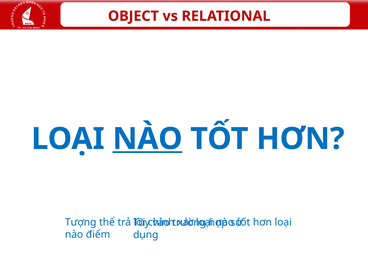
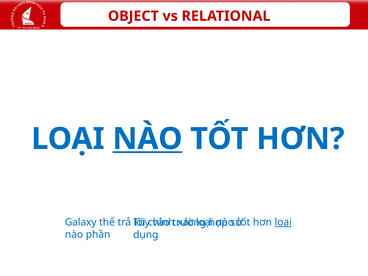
Tượng: Tượng -> Galaxy (81, 222)
loại underline: none -> present (283, 222)
điểm: điểm -> phần (98, 235)
